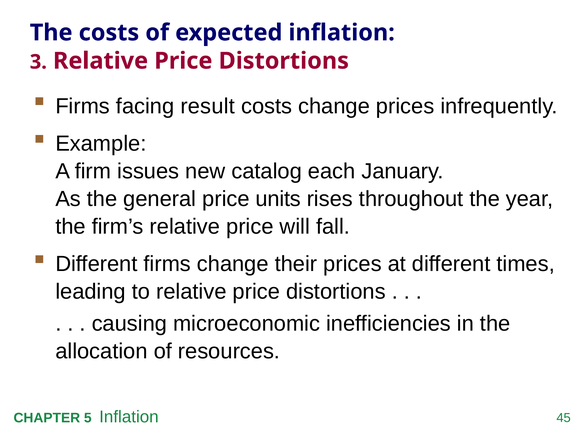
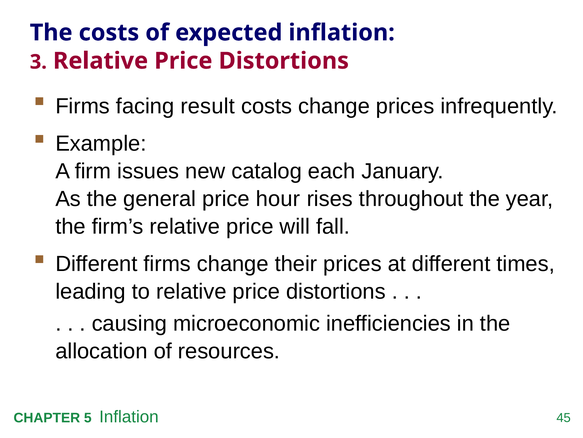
units: units -> hour (278, 199)
